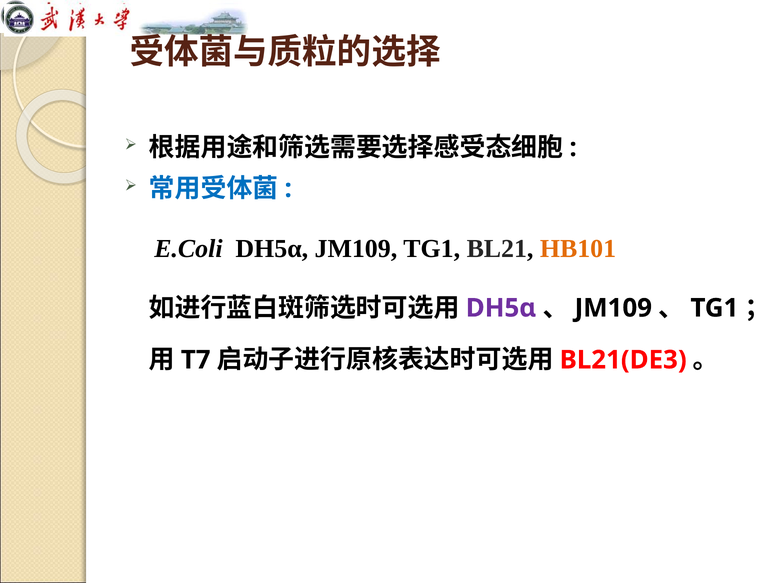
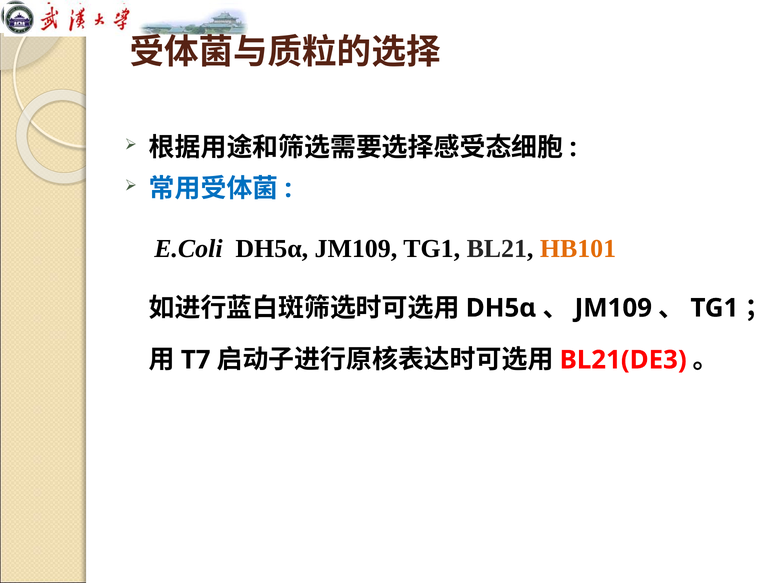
DH5α colour: purple -> black (501, 308)
